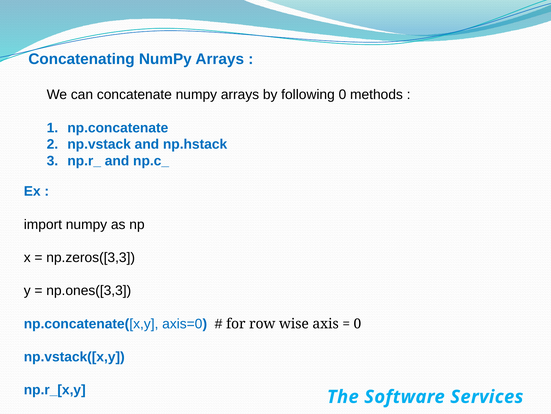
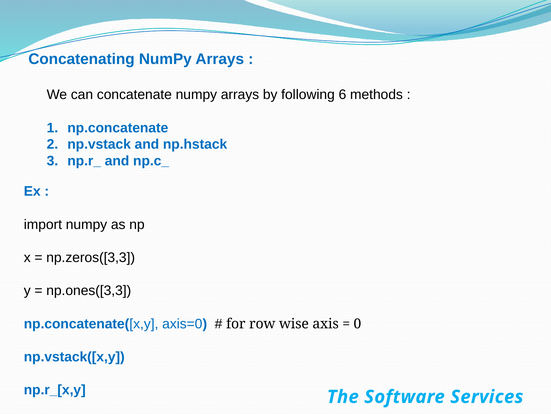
following 0: 0 -> 6 (342, 95)
